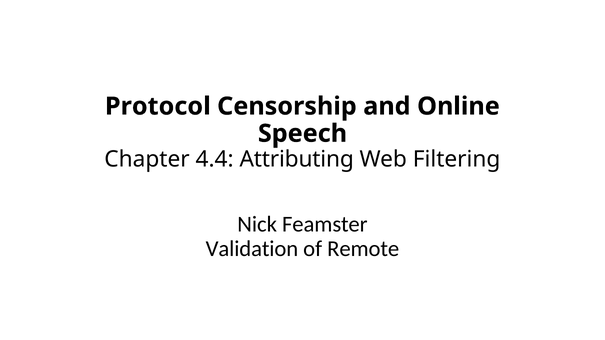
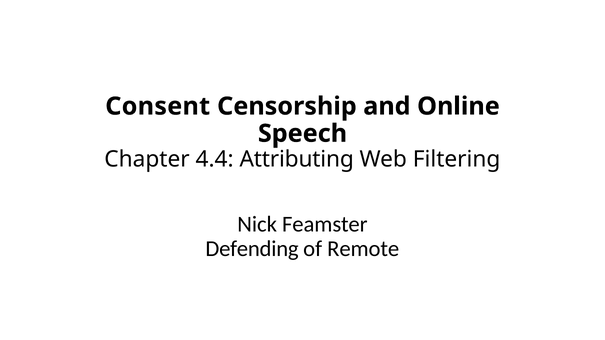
Protocol: Protocol -> Consent (158, 106)
Validation: Validation -> Defending (252, 249)
